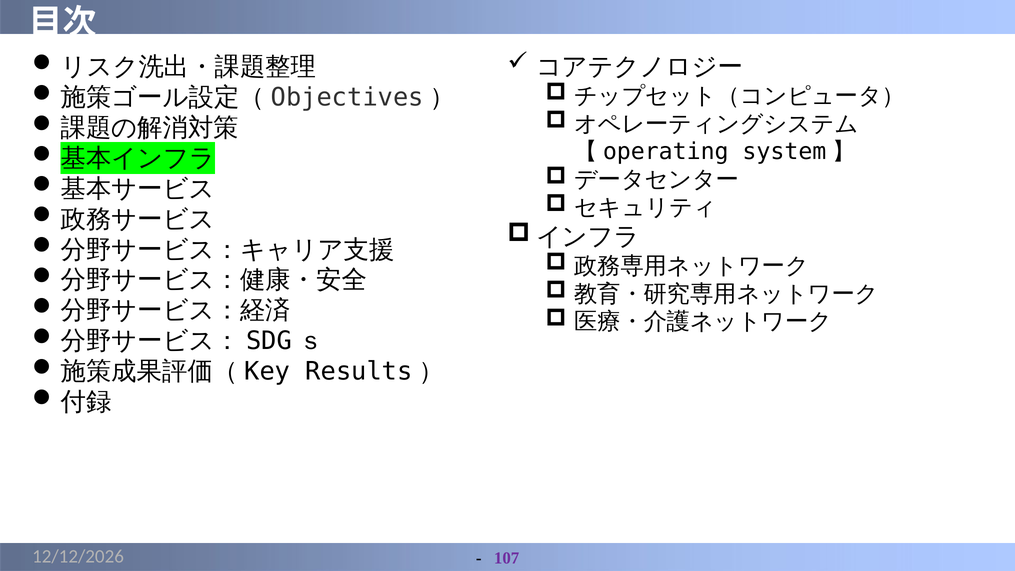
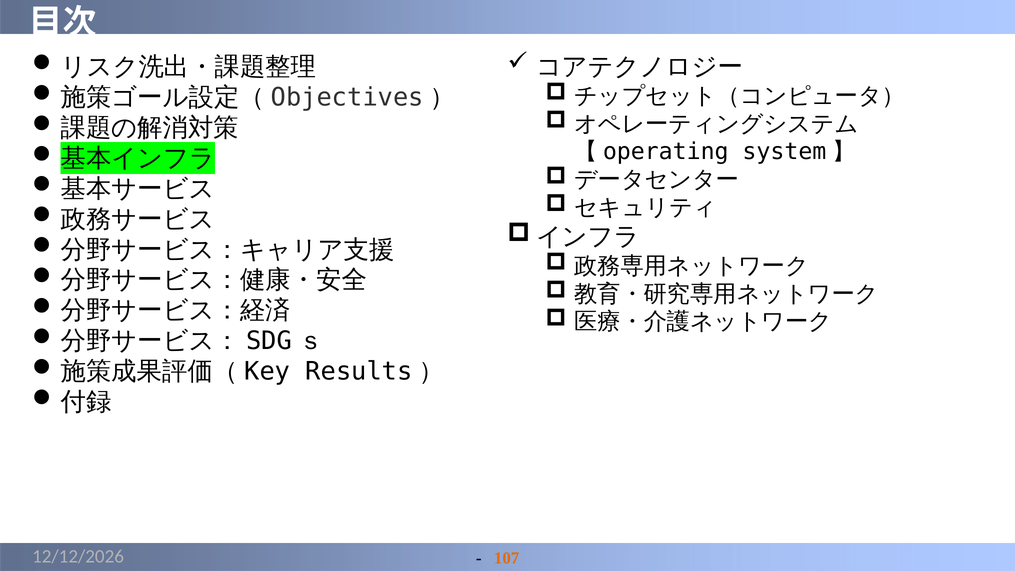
107 colour: purple -> orange (507, 558)
